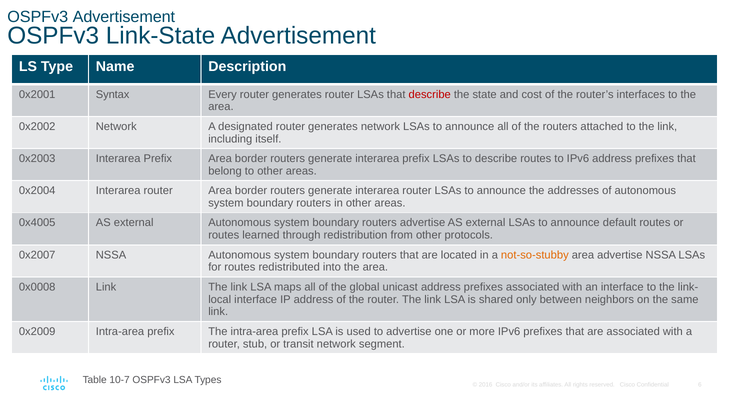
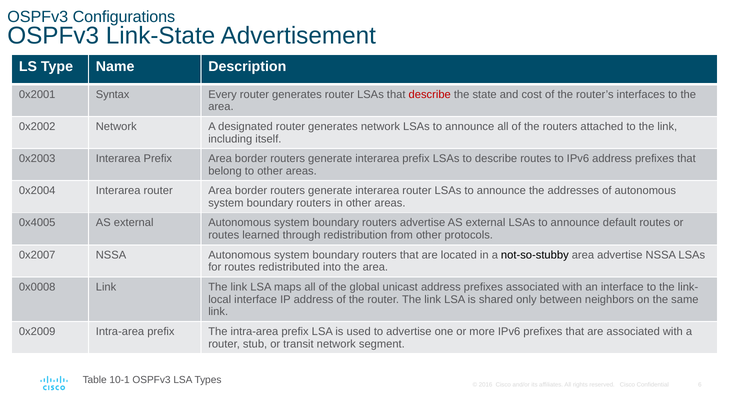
OSPFv3 Advertisement: Advertisement -> Configurations (124, 17)
not-so-stubby colour: orange -> black (535, 255)
10-7: 10-7 -> 10-1 (120, 380)
